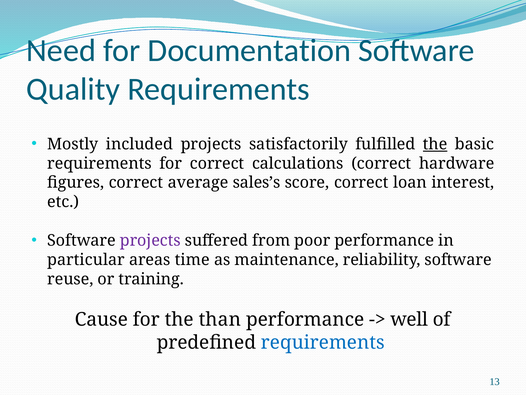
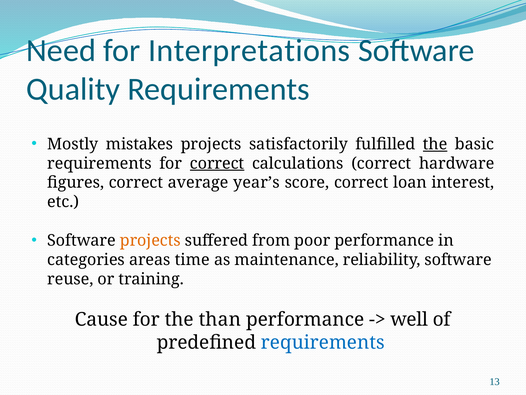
Documentation: Documentation -> Interpretations (249, 51)
included: included -> mistakes (140, 144)
correct underline: none -> present (217, 163)
sales’s: sales’s -> year’s (256, 182)
projects colour: purple -> orange (150, 240)
particular: particular -> categories (86, 259)
